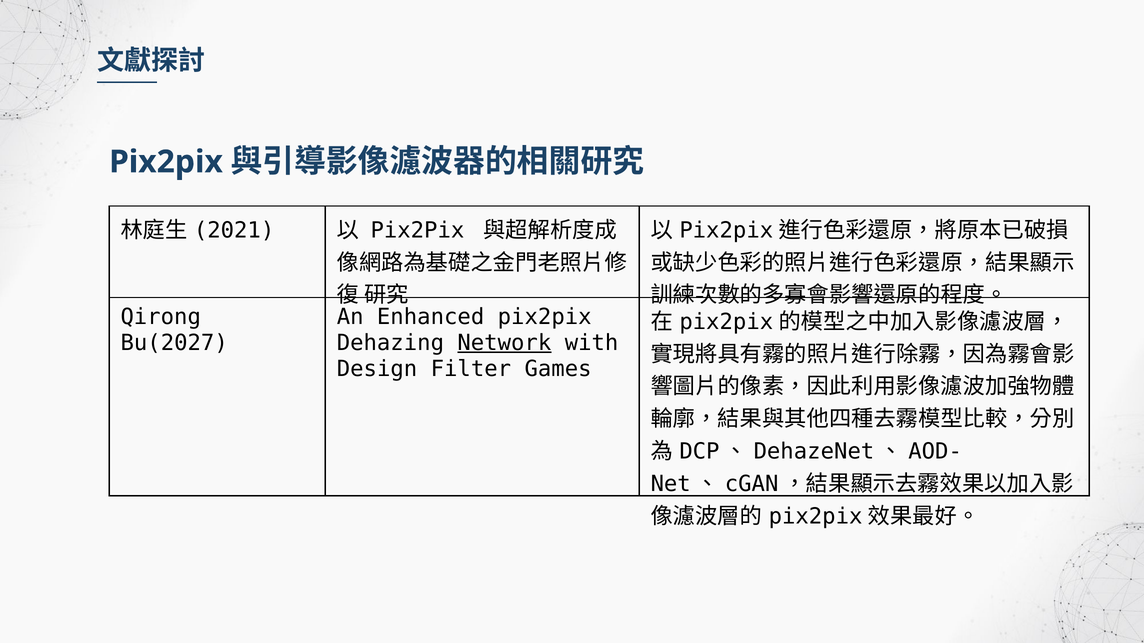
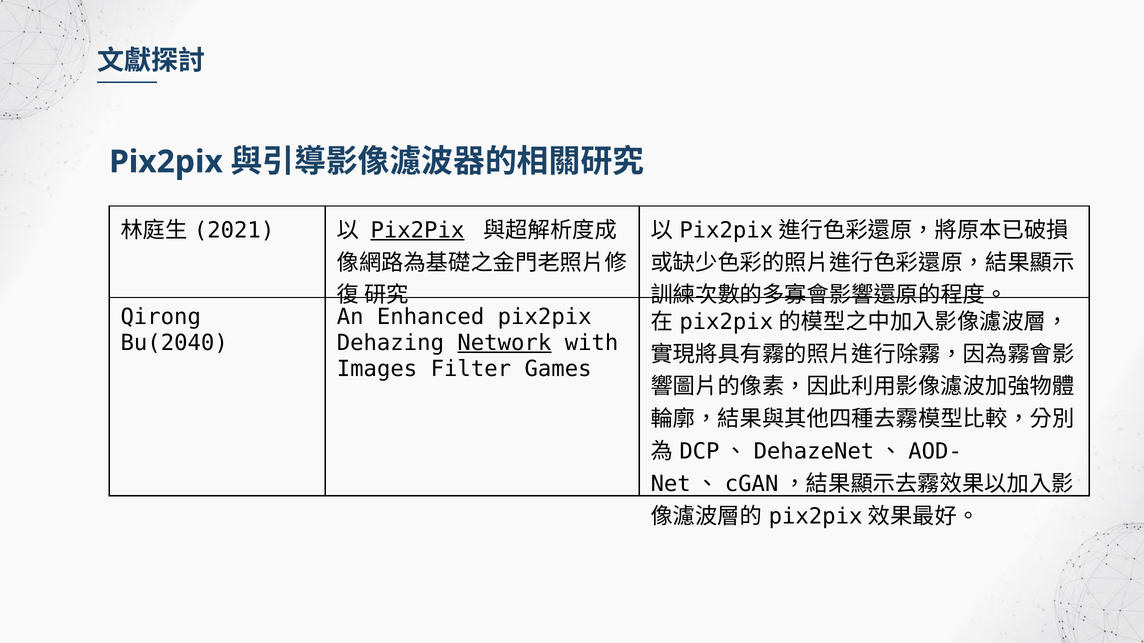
Pix2Pix underline: none -> present (417, 231)
Bu(2027: Bu(2027 -> Bu(2040 (174, 343)
Design: Design -> Images (377, 369)
